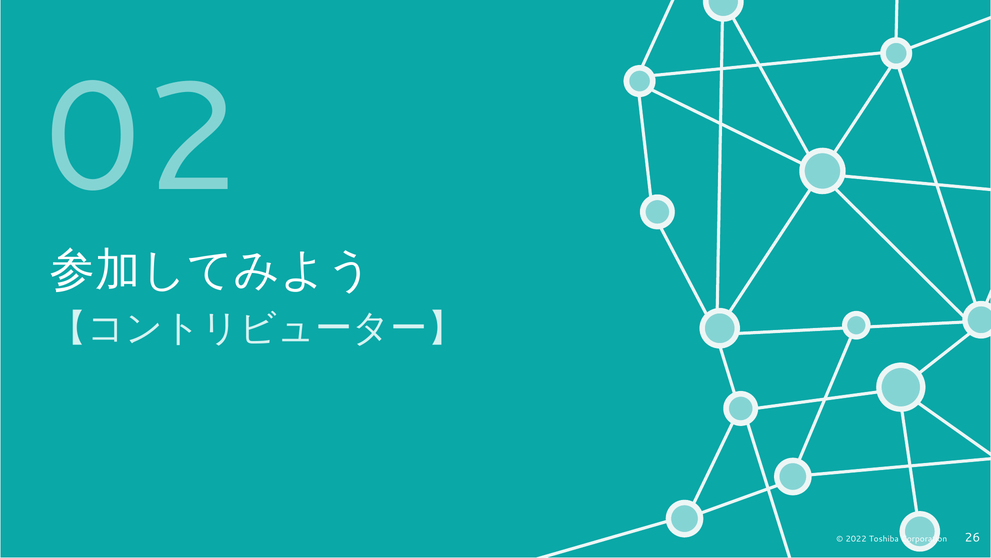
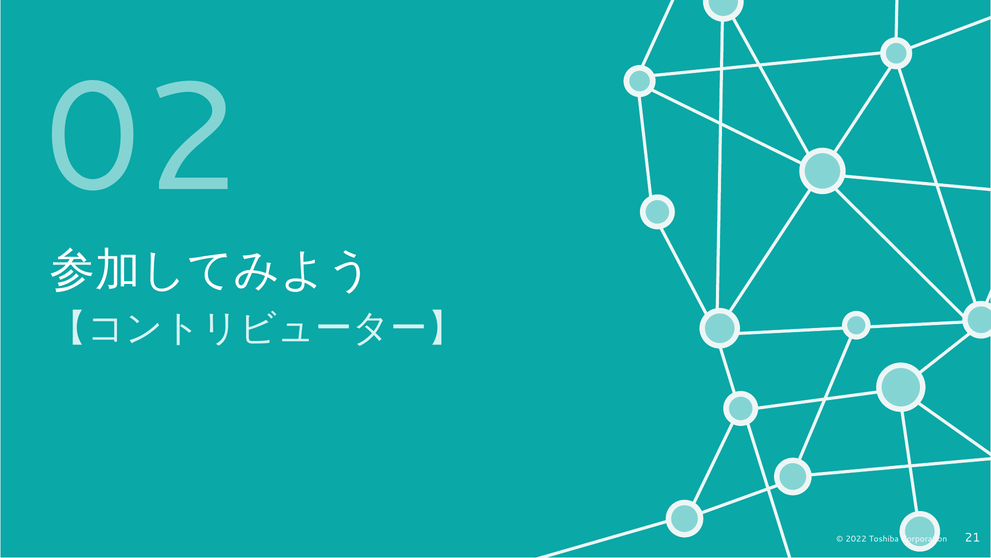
26: 26 -> 21 (972, 537)
